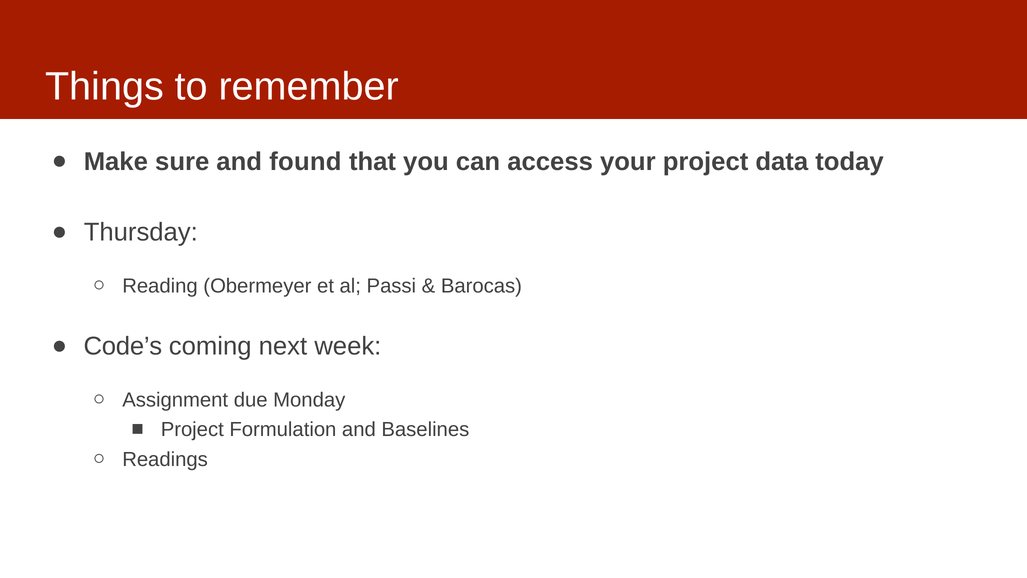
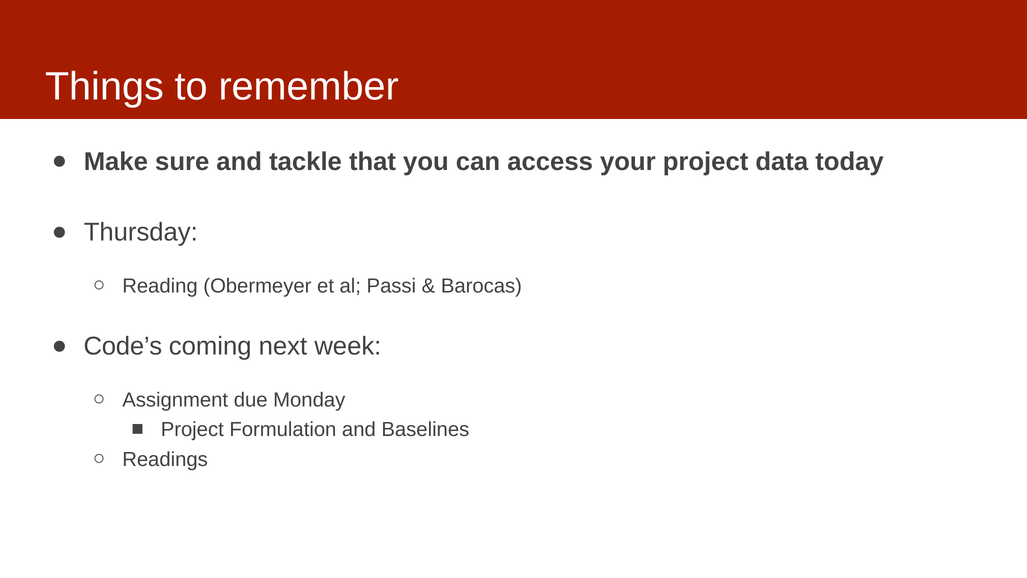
found: found -> tackle (306, 162)
